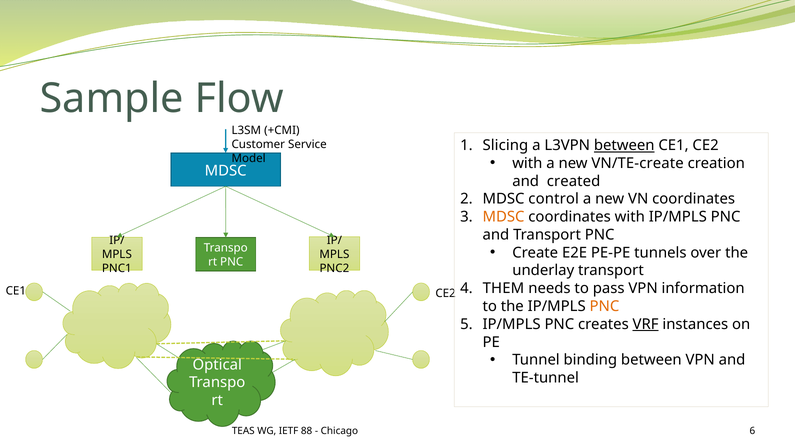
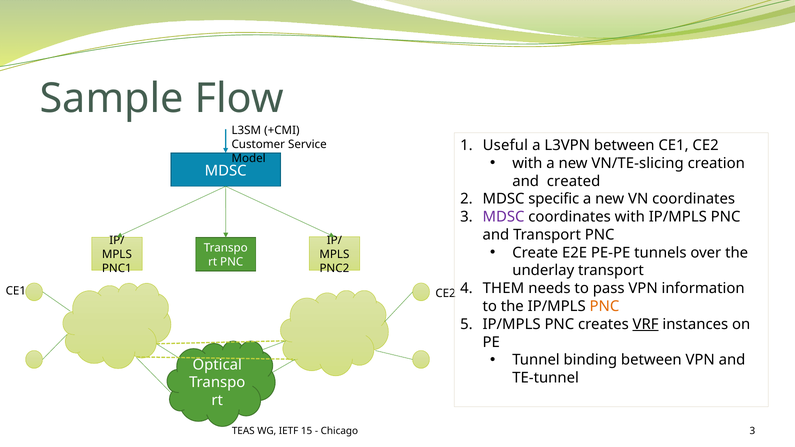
Slicing: Slicing -> Useful (505, 145)
between underline: present -> none (624, 145)
VN/TE-create: VN/TE-create -> VN/TE-slicing (638, 163)
control: control -> specific (554, 199)
MDSC colour: orange -> purple (504, 217)
88: 88 -> 15 (307, 431)
Chicago 6: 6 -> 3 (752, 431)
